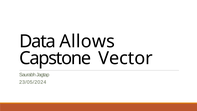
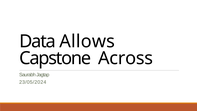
Vector: Vector -> Across (126, 58)
